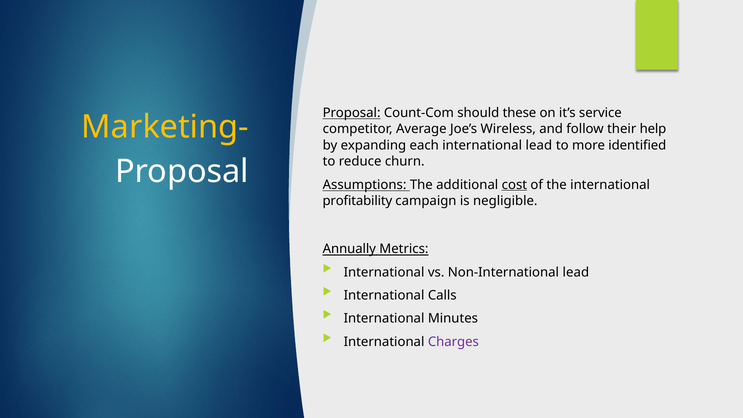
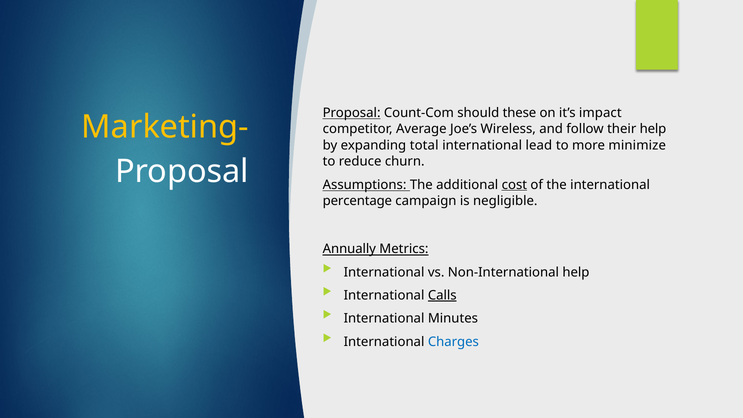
service: service -> impact (600, 113)
each: each -> total (424, 145)
identified: identified -> minimize (637, 145)
profitability: profitability -> percentage (357, 201)
Non-International lead: lead -> help (576, 272)
Calls underline: none -> present (442, 295)
Charges colour: purple -> blue (453, 342)
